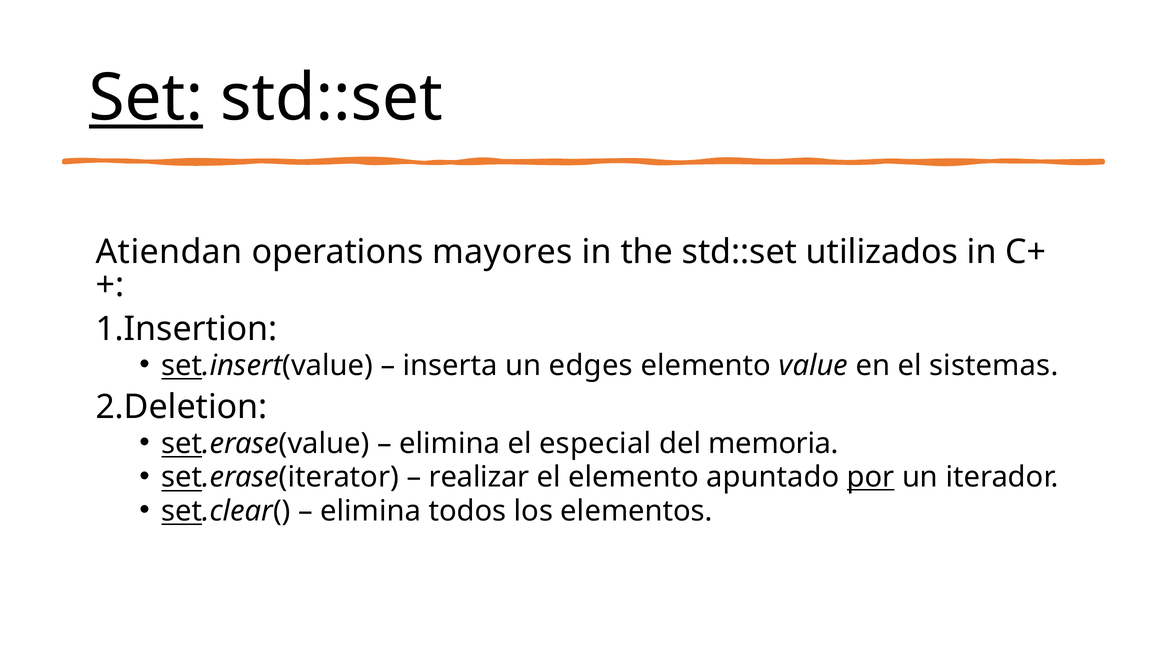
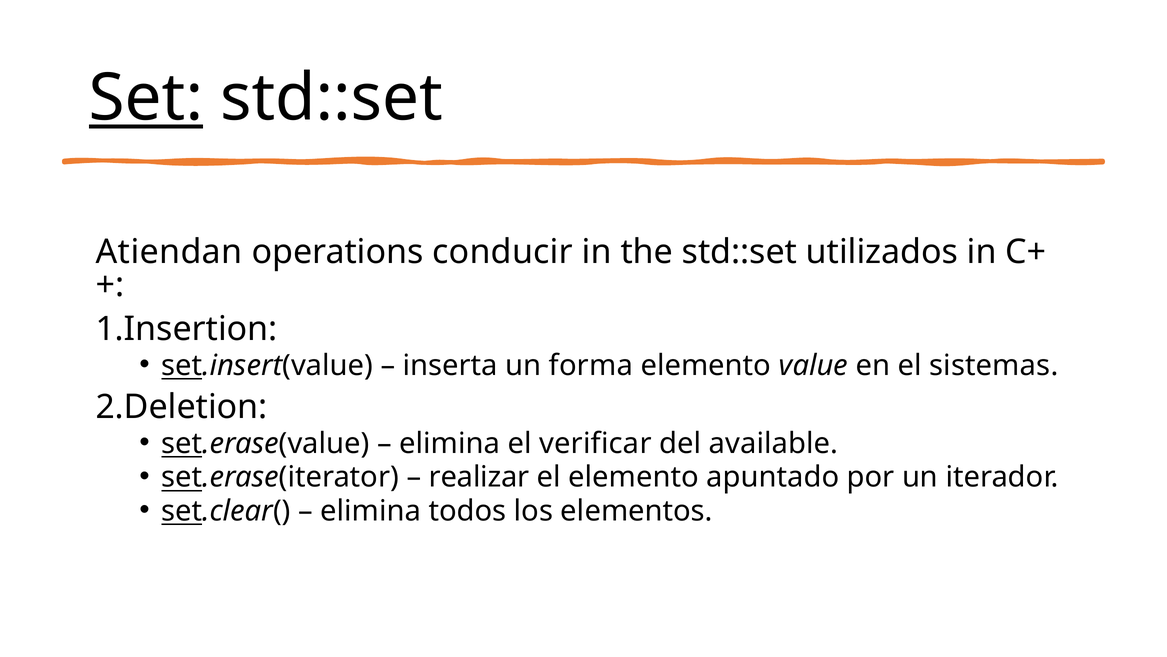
mayores: mayores -> conducir (503, 252)
edges: edges -> forma (591, 365)
especial: especial -> verificar (595, 443)
memoria: memoria -> available (773, 443)
por underline: present -> none (871, 477)
